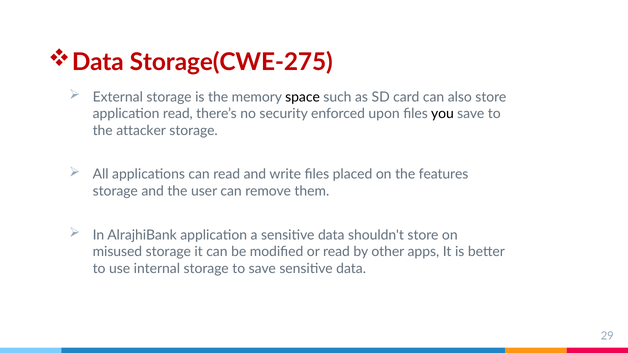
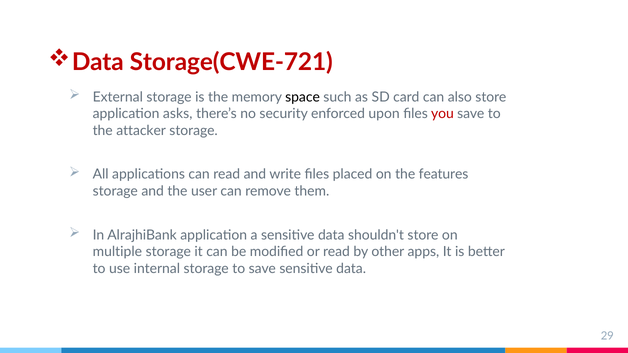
Storage(CWE-275: Storage(CWE-275 -> Storage(CWE-721 (231, 62)
application read: read -> asks (178, 114)
you colour: black -> red (442, 114)
misused: misused -> multiple (117, 252)
